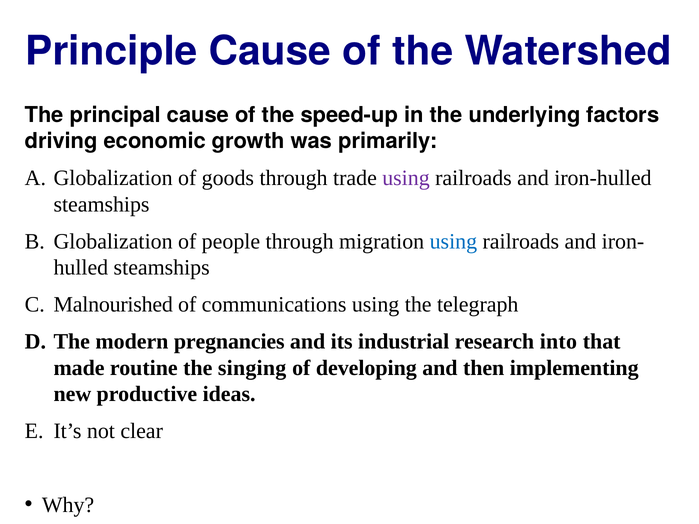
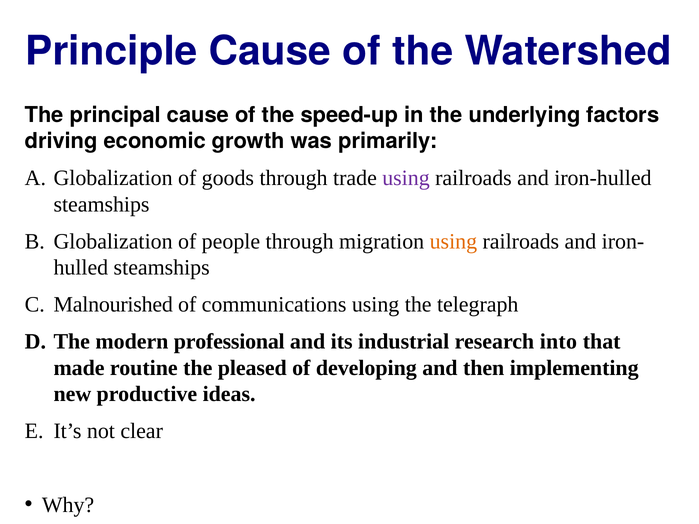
using colour: blue -> orange (453, 242)
pregnancies: pregnancies -> professional (229, 342)
singing: singing -> pleased (252, 368)
